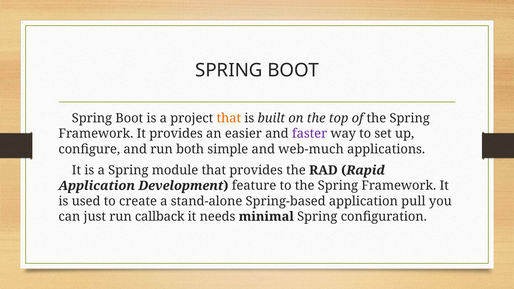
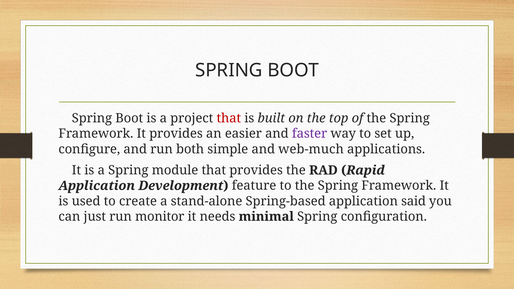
that colour: orange -> red (229, 118)
pull: pull -> said (414, 201)
callback: callback -> monitor (160, 217)
